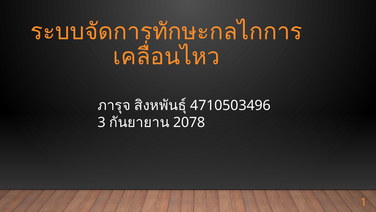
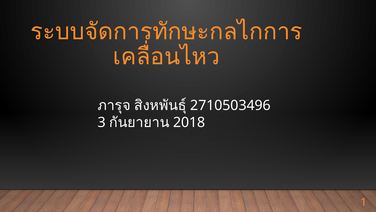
4710503496: 4710503496 -> 2710503496 (231, 105)
2078: 2078 -> 2018 (189, 122)
